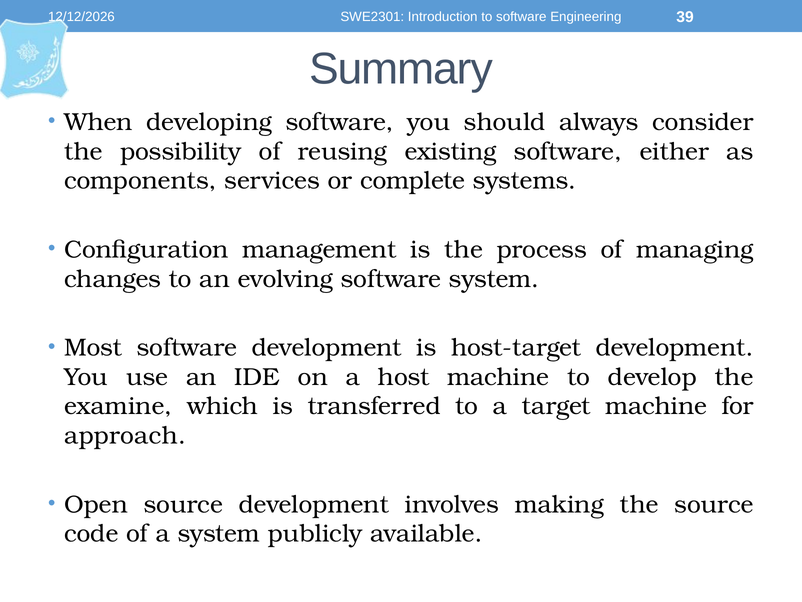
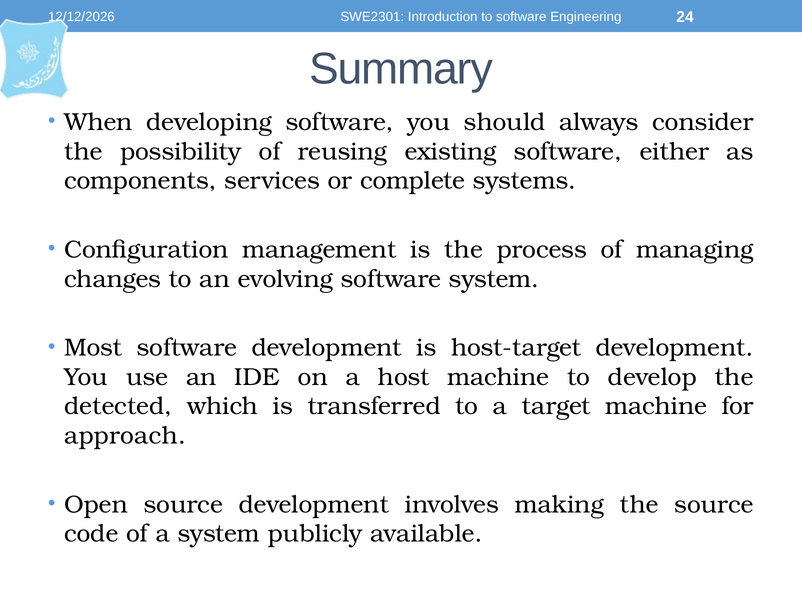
39: 39 -> 24 (685, 17)
examine: examine -> detected (118, 406)
